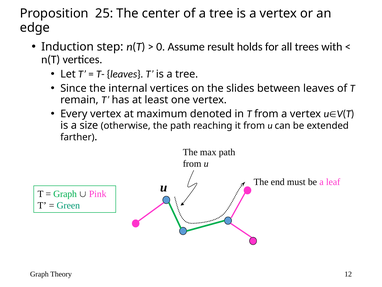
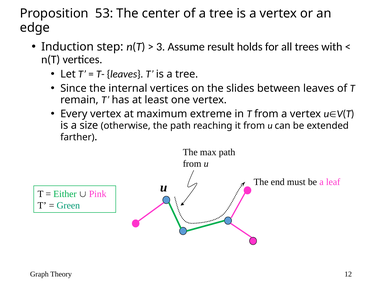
25: 25 -> 53 (104, 13)
0: 0 -> 3 (161, 47)
denoted: denoted -> extreme (211, 114)
Graph: Graph -> Either (65, 194)
